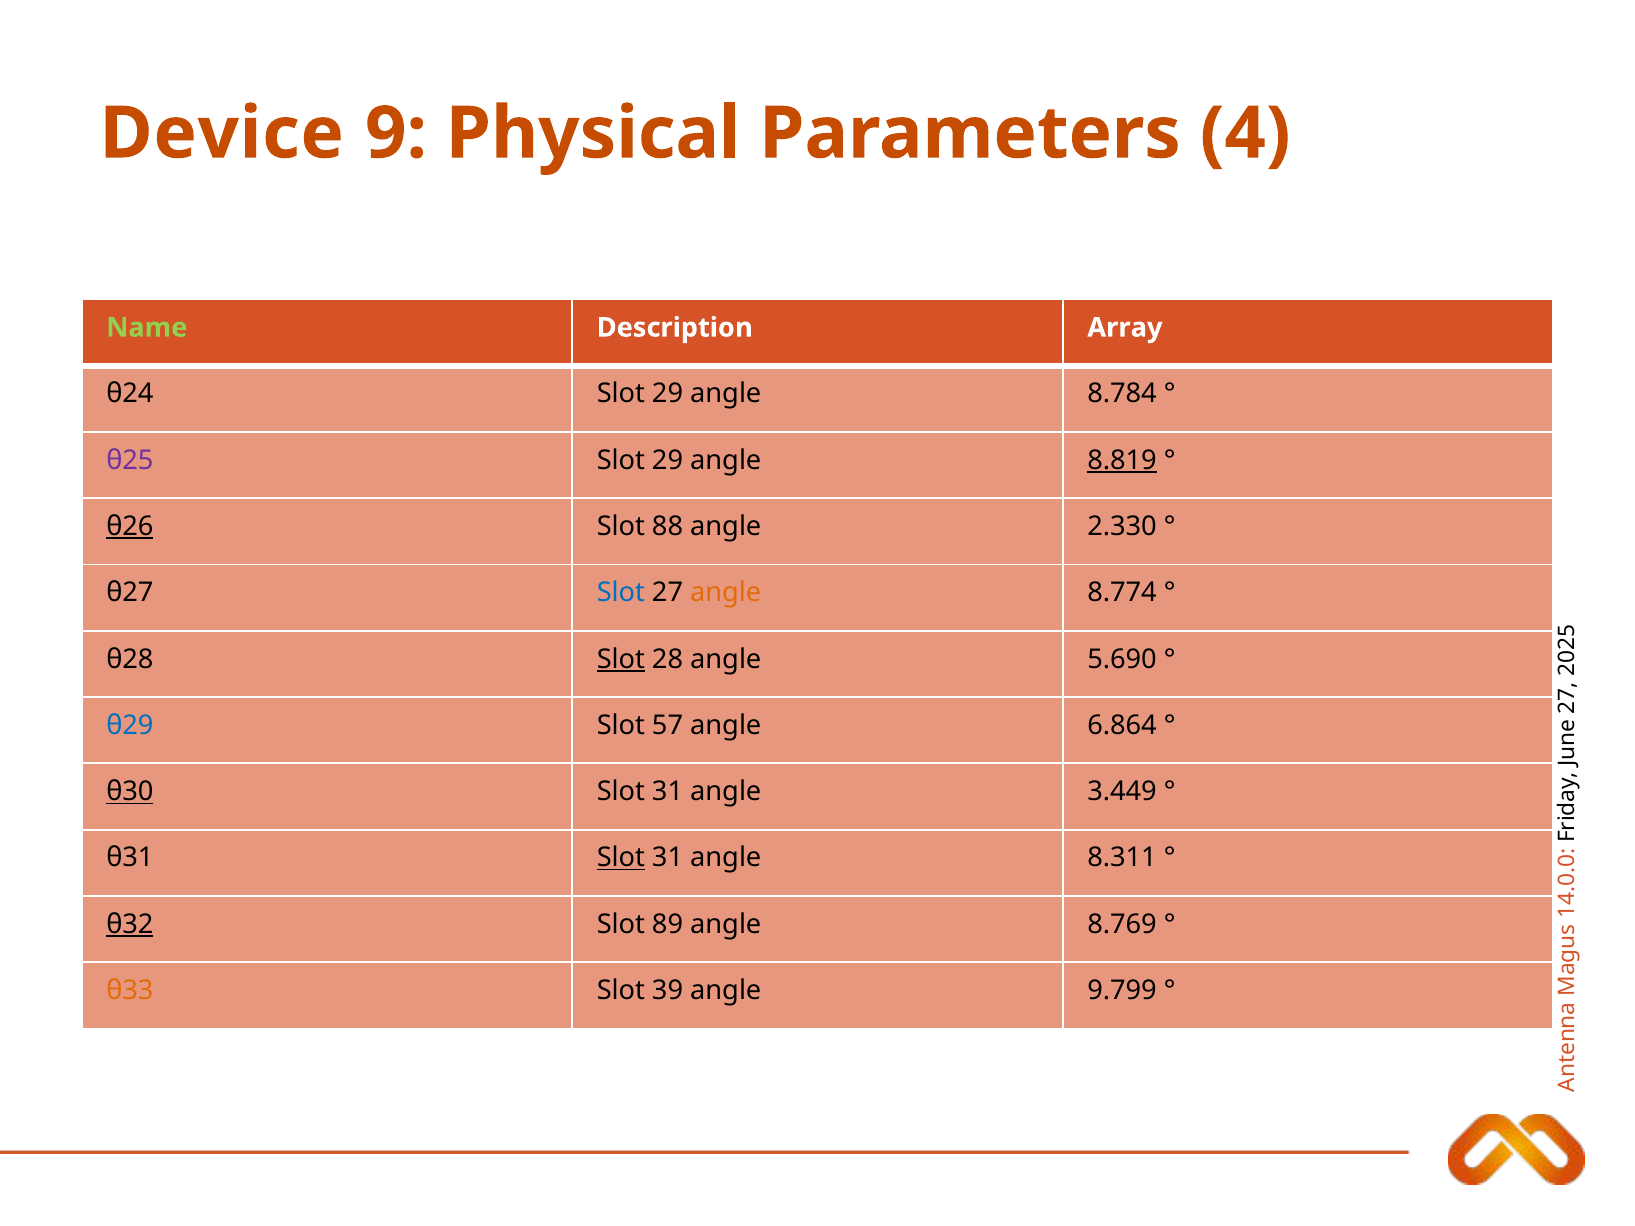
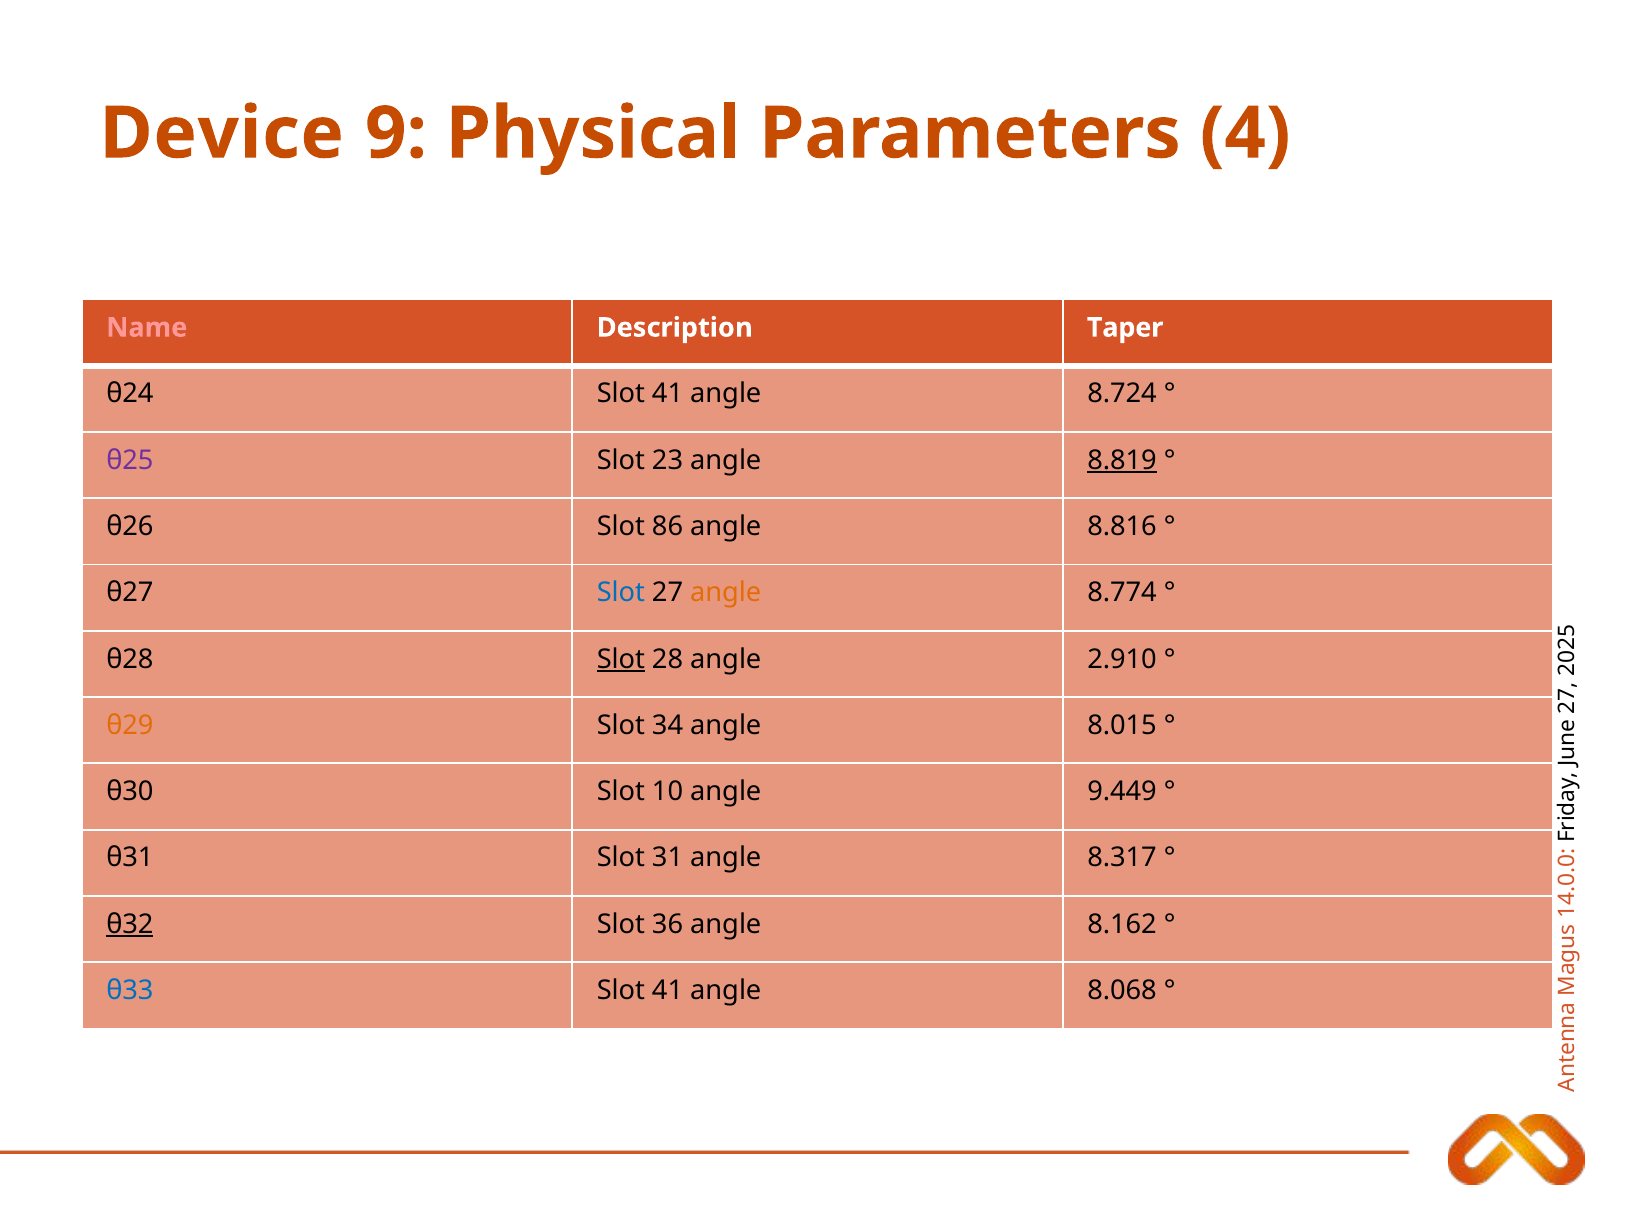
Name colour: light green -> pink (147, 328)
Array: Array -> Taper (1125, 328)
θ24 Slot 29: 29 -> 41 (668, 394)
8.784: 8.784 -> 8.724 (1122, 394)
29: 29 -> 23 (668, 460)
θ26 underline: present -> none (130, 527)
88: 88 -> 86 (668, 527)
2.330: 2.330 -> 8.816 (1122, 527)
5.690: 5.690 -> 2.910 (1122, 659)
θ29 colour: blue -> orange (130, 726)
57: 57 -> 34 (668, 726)
6.864: 6.864 -> 8.015 (1122, 726)
θ30 underline: present -> none (130, 792)
31: 31 -> 10 (668, 792)
3.449: 3.449 -> 9.449 (1122, 792)
Slot underline: present -> none (621, 858)
8.311: 8.311 -> 8.317 (1122, 858)
89: 89 -> 36 (668, 924)
8.769: 8.769 -> 8.162 (1122, 924)
θ33 colour: orange -> blue (130, 991)
39: 39 -> 41 (668, 991)
9.799: 9.799 -> 8.068 (1122, 991)
